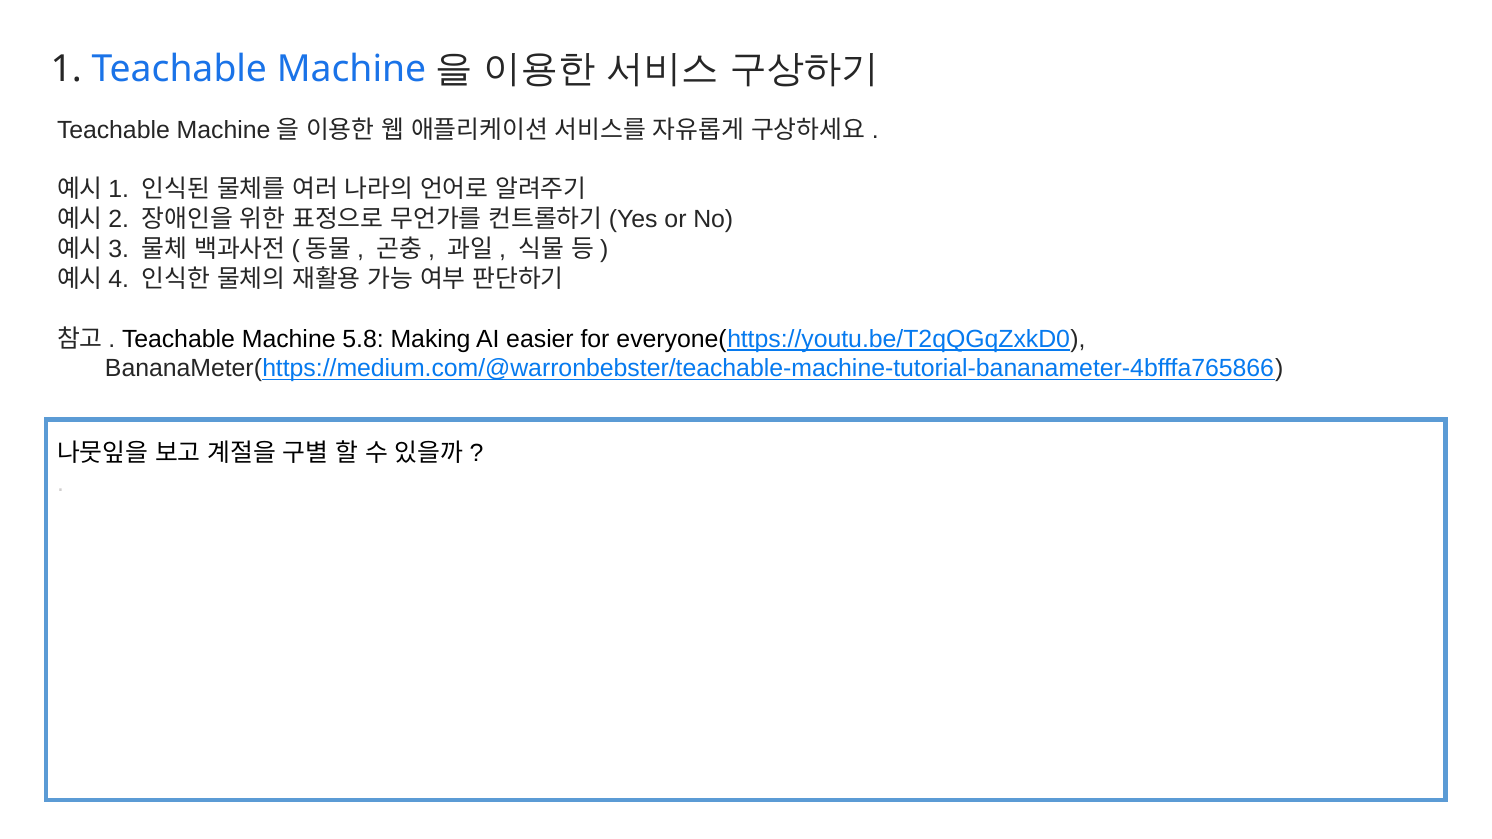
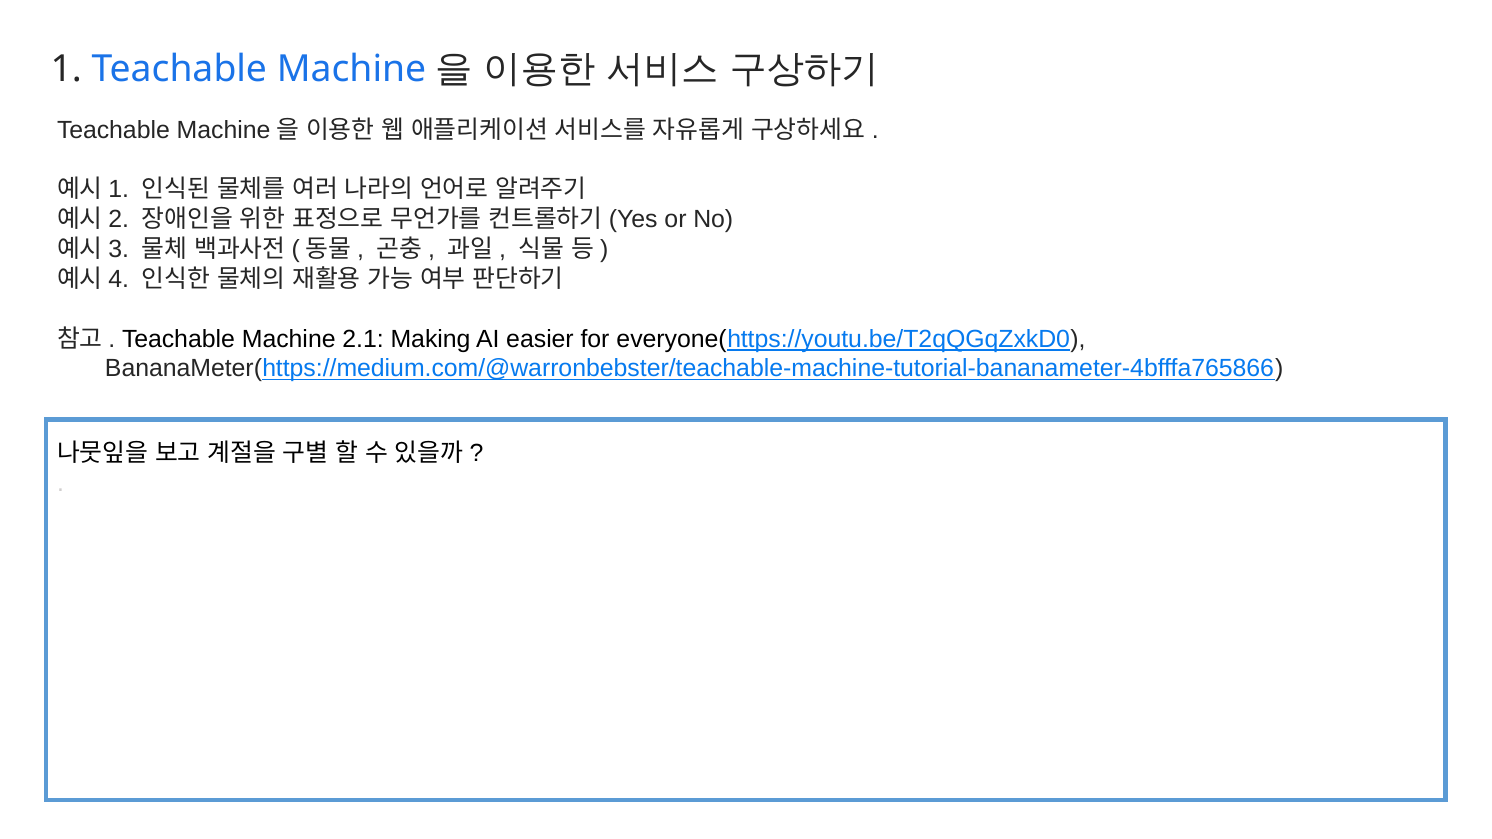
5.8: 5.8 -> 2.1 (363, 339)
